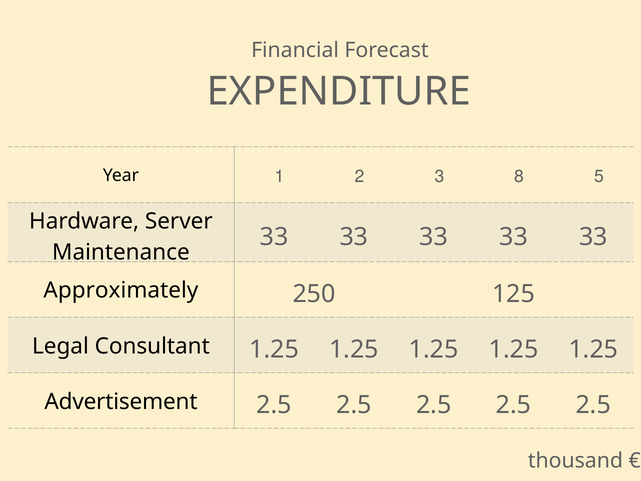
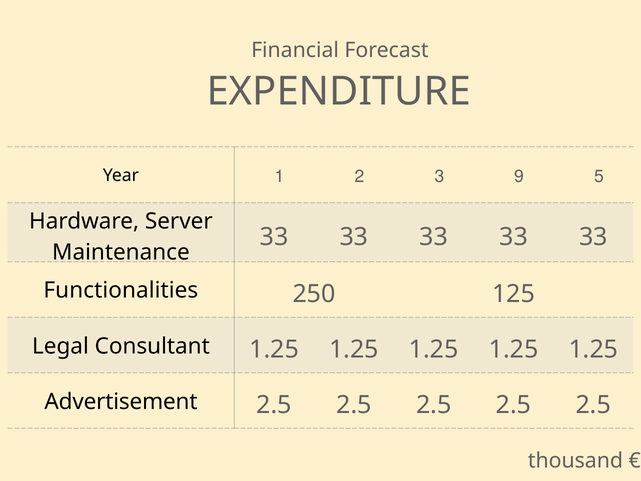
8: 8 -> 9 (519, 176)
Approximately: Approximately -> Functionalities (121, 290)
